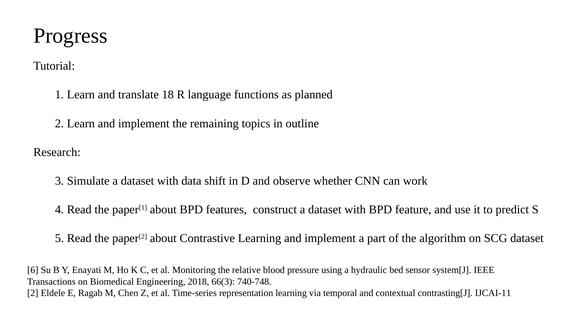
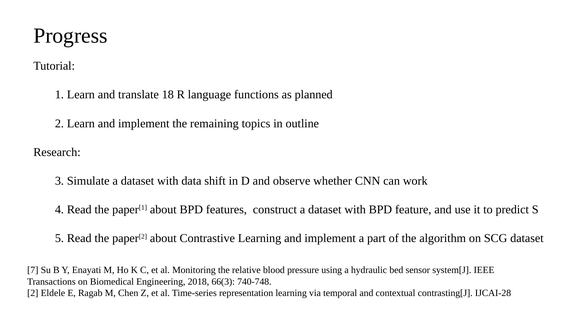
6: 6 -> 7 (33, 271)
IJCAI-11: IJCAI-11 -> IJCAI-28 (493, 294)
